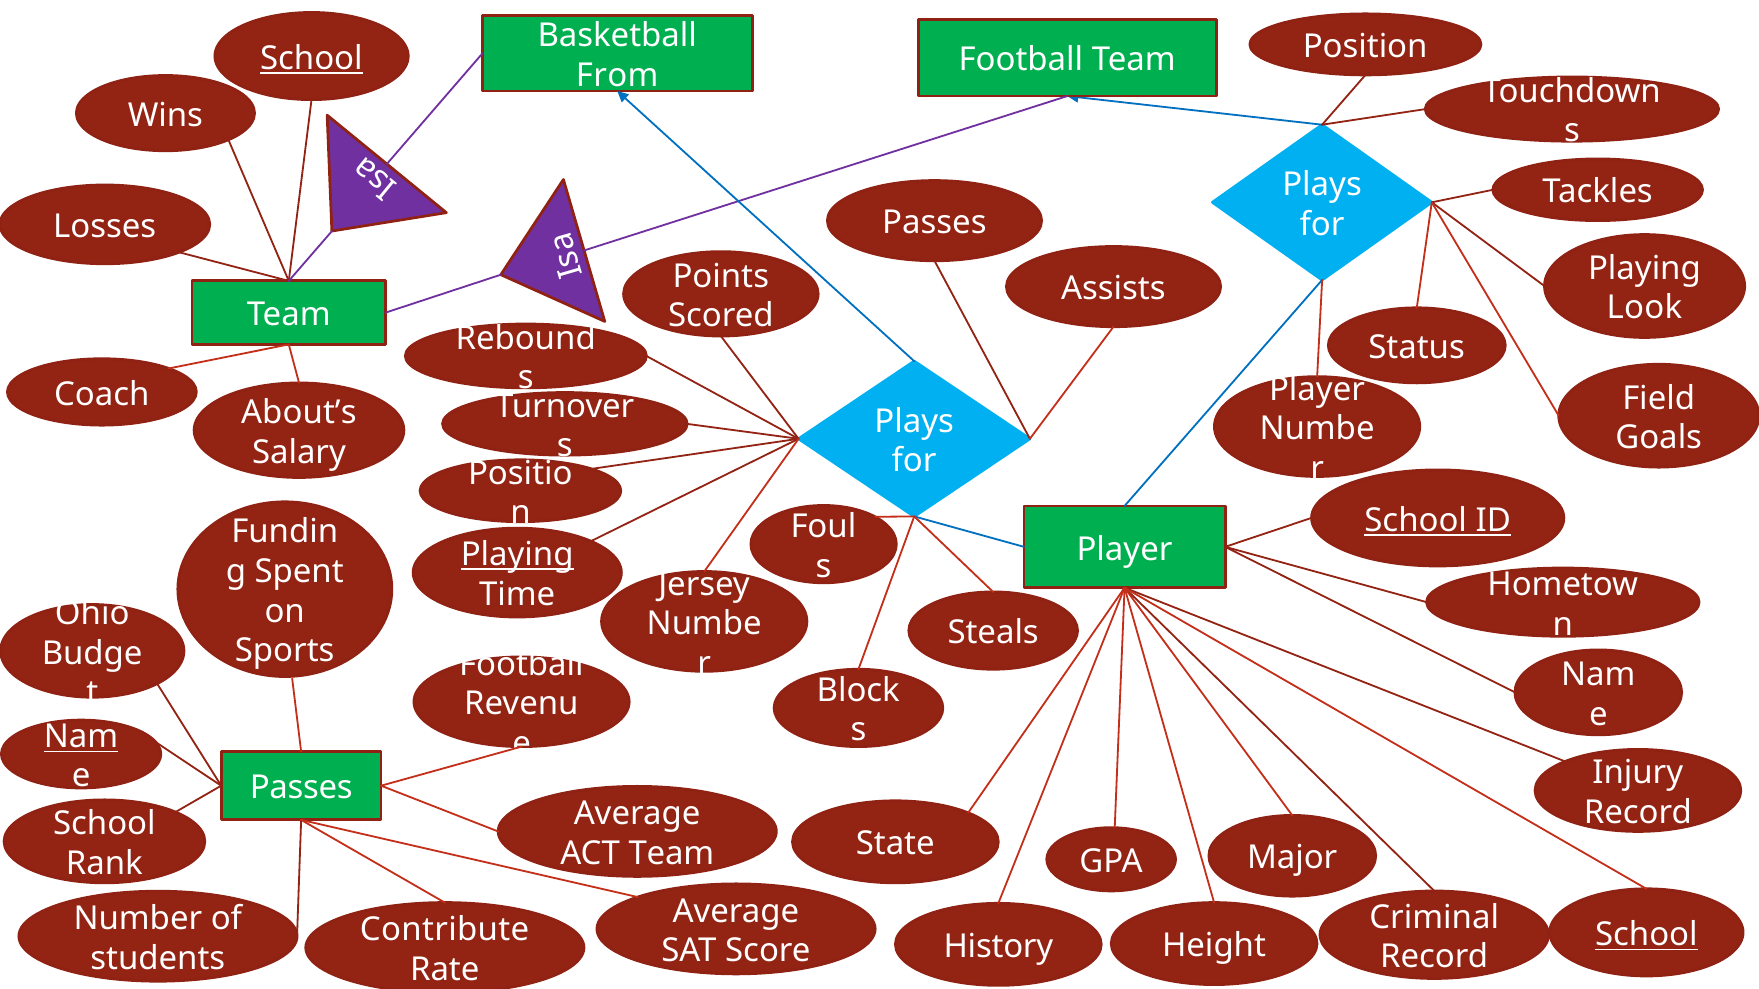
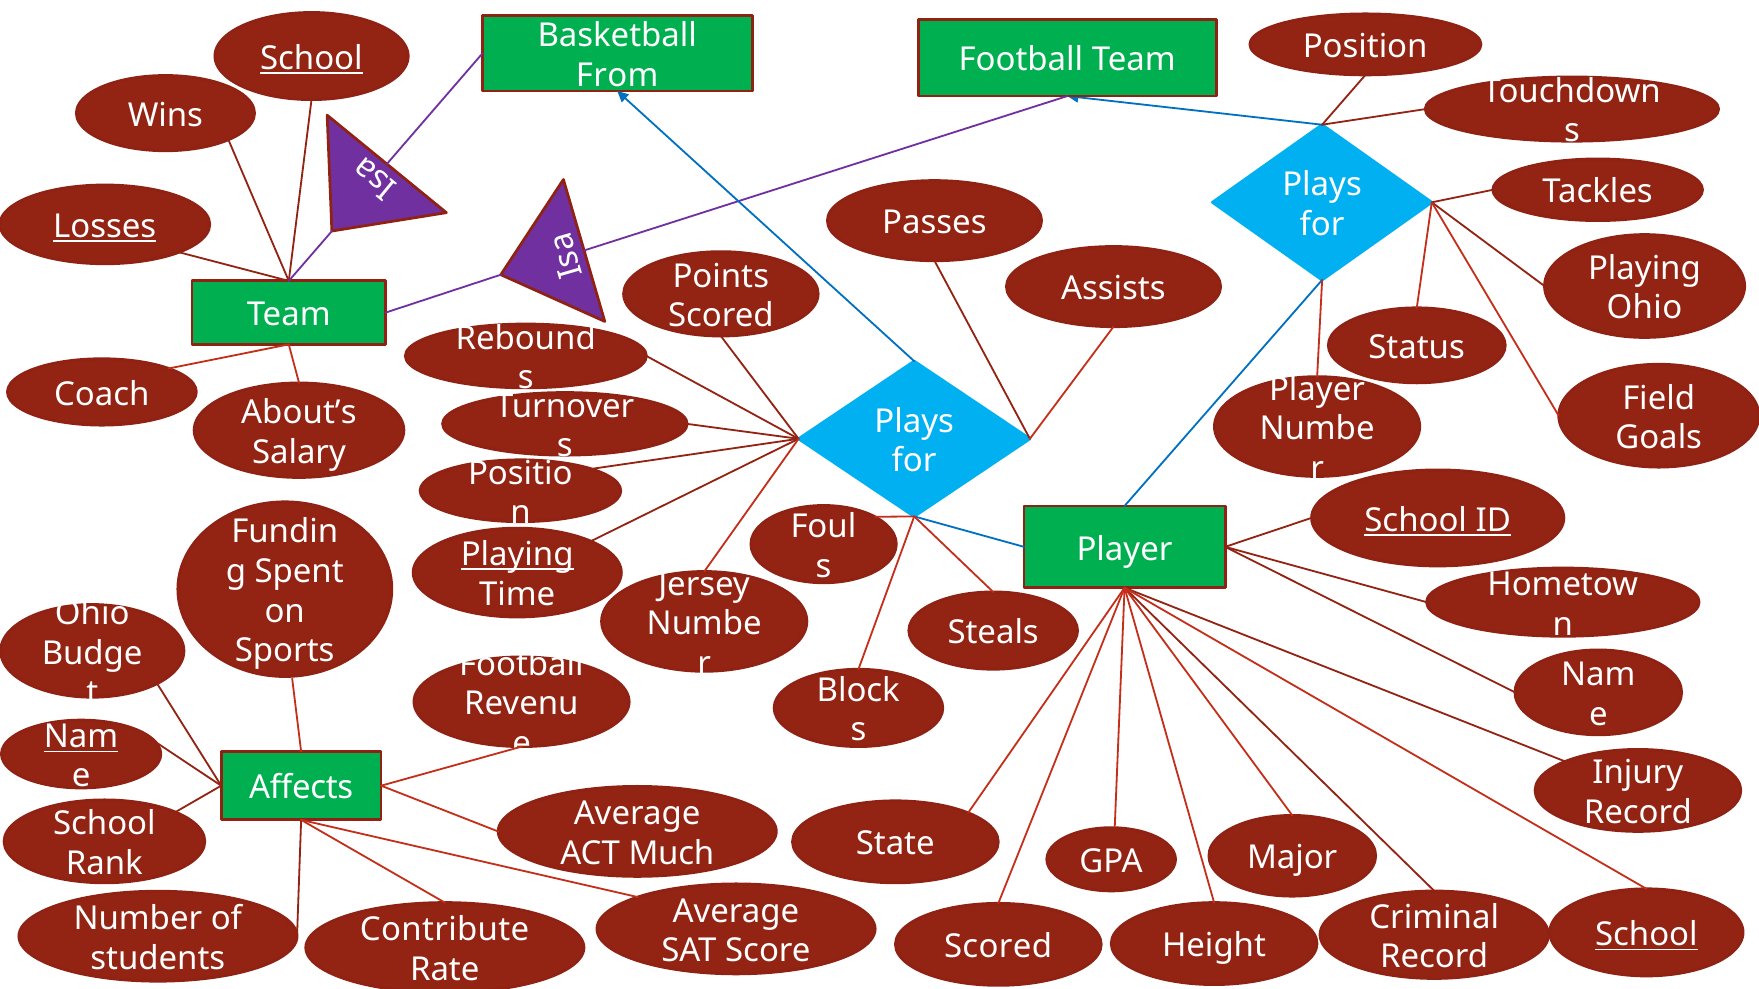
Losses underline: none -> present (105, 227)
Look: Look -> Ohio (1644, 308)
Passes: Passes -> Affects (301, 788)
ACT Team: Team -> Much (671, 854)
History: History -> Scored (998, 947)
